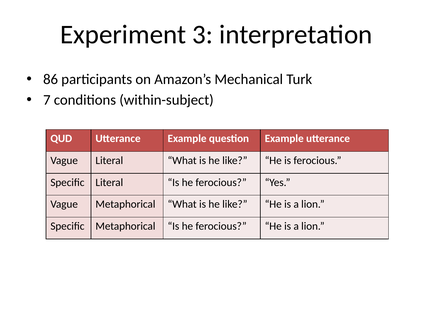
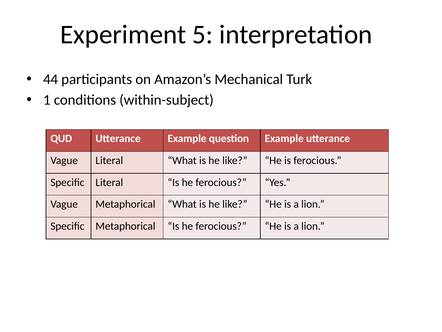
3: 3 -> 5 (203, 34)
86: 86 -> 44 (51, 79)
7: 7 -> 1 (47, 100)
